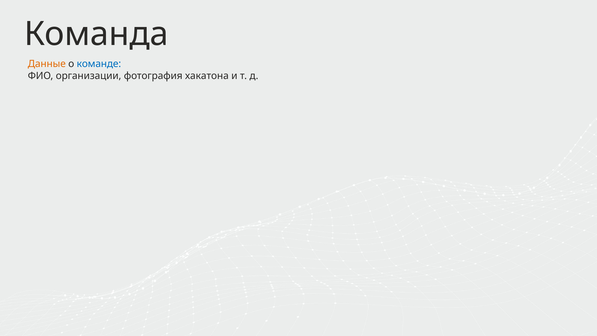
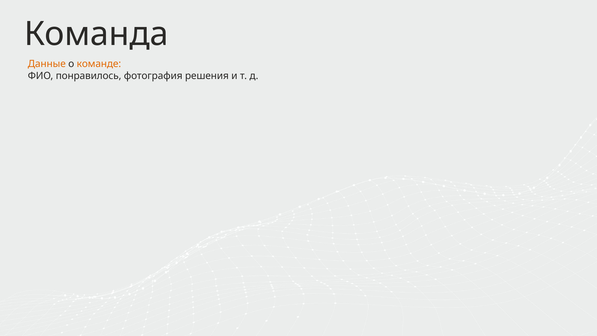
команде colour: blue -> orange (99, 64)
организации: организации -> понравилось (89, 76)
хакатона: хакатона -> решения (207, 76)
